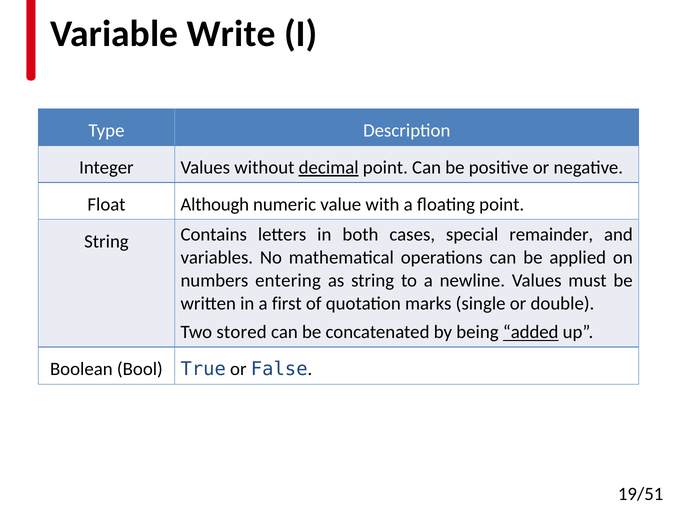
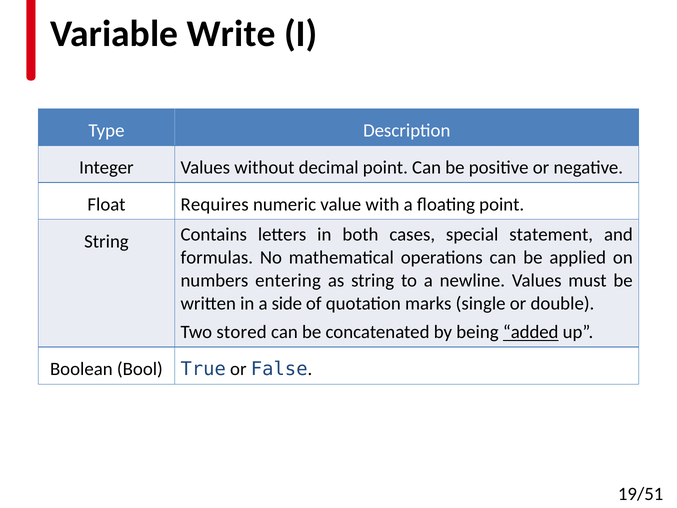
decimal underline: present -> none (329, 168)
Although: Although -> Requires (215, 204)
remainder: remainder -> statement (551, 234)
variables: variables -> formulas (217, 257)
first: first -> side (287, 303)
